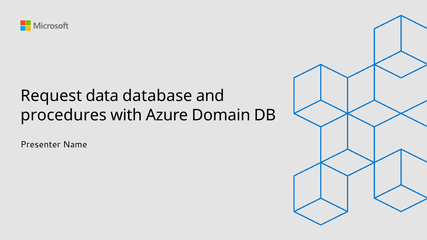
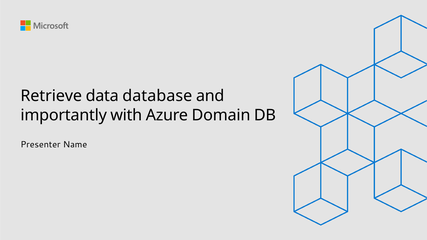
Request: Request -> Retrieve (51, 96)
procedures: procedures -> importantly (64, 115)
